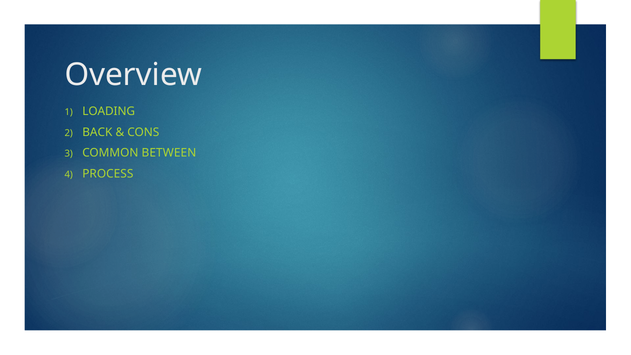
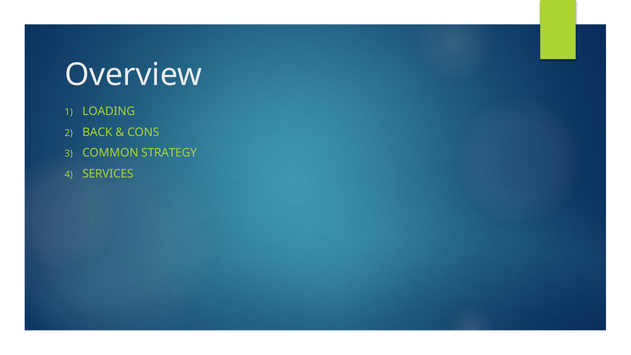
BETWEEN: BETWEEN -> STRATEGY (169, 153)
PROCESS: PROCESS -> SERVICES (108, 174)
